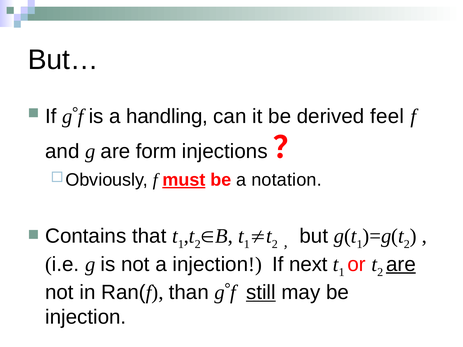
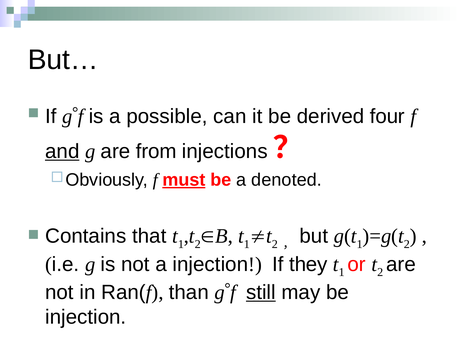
handling: handling -> possible (167, 116)
feel: feel -> four (387, 116)
and underline: none -> present (62, 151)
form: form -> from (156, 151)
notation: notation -> denoted (287, 180)
next: next -> they (308, 264)
are underline: present -> none (401, 264)
